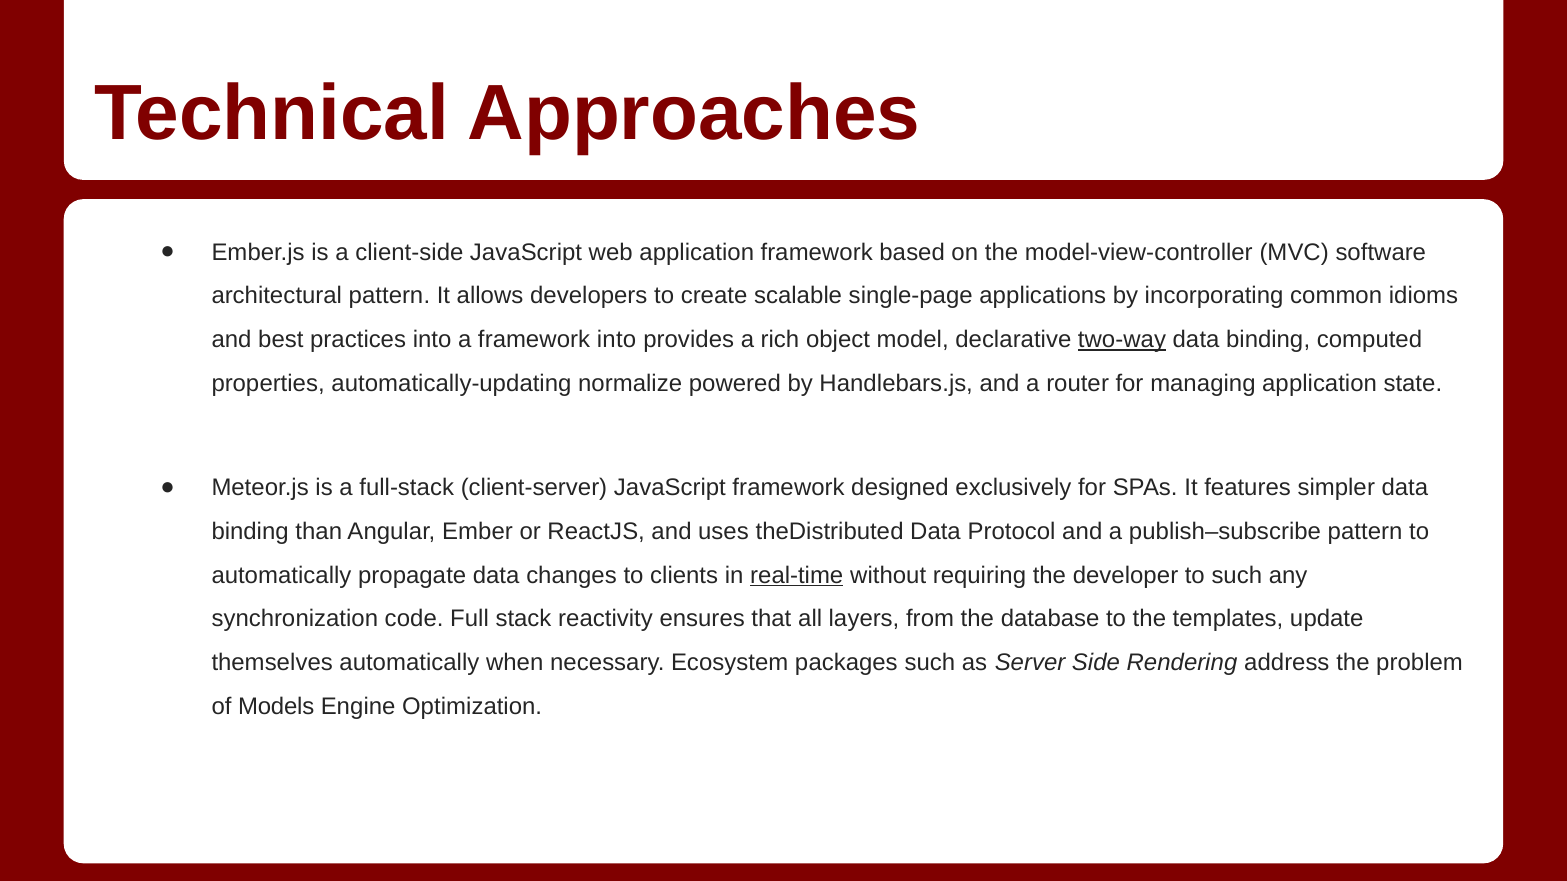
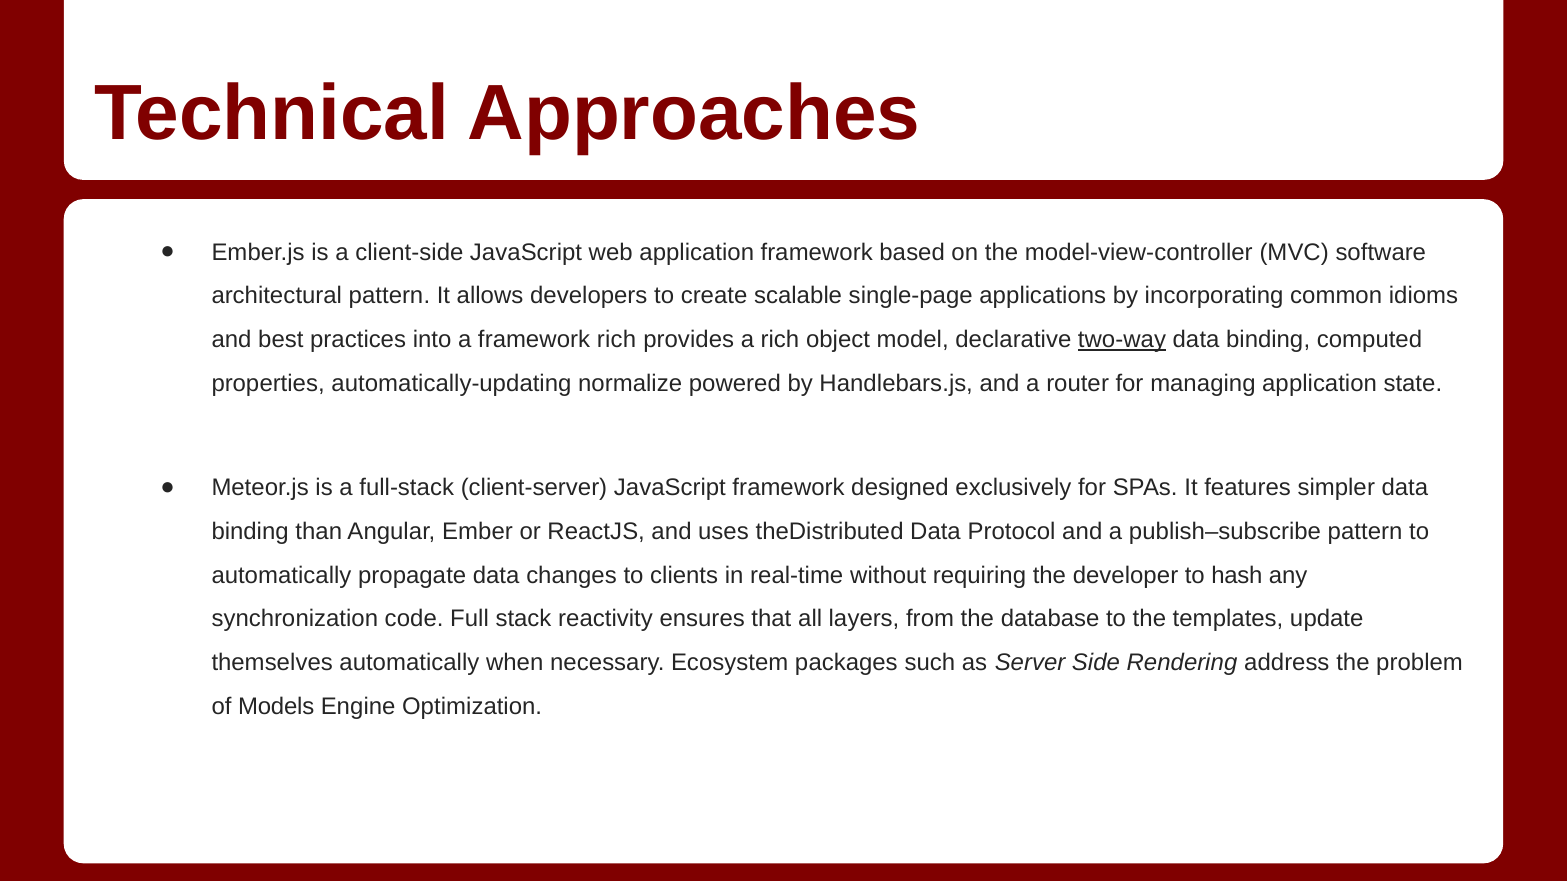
framework into: into -> rich (617, 340)
real-time underline: present -> none (797, 575)
to such: such -> hash (1237, 575)
